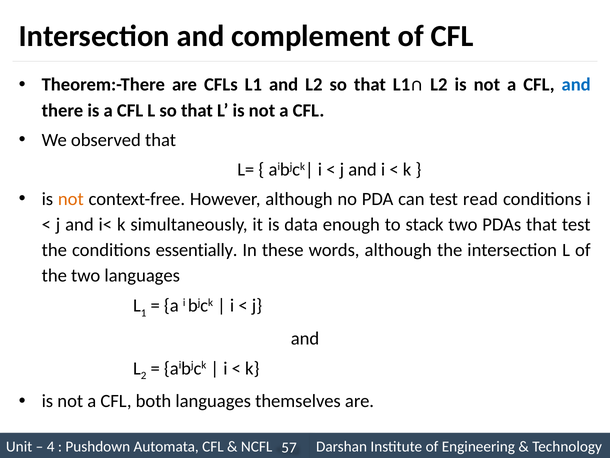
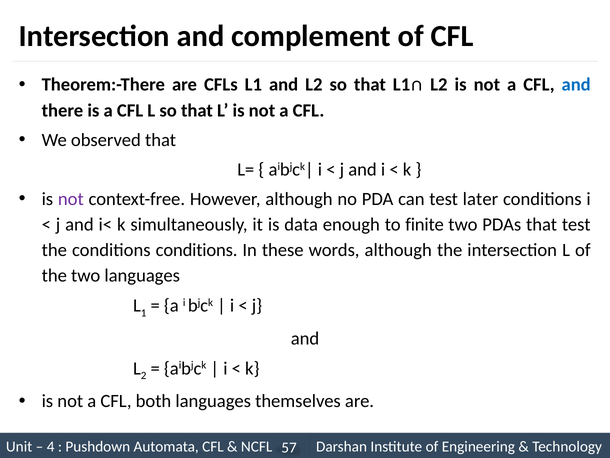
not colour: orange -> purple (71, 199)
read: read -> later (480, 199)
stack: stack -> finite (425, 224)
conditions essentially: essentially -> conditions (197, 250)
